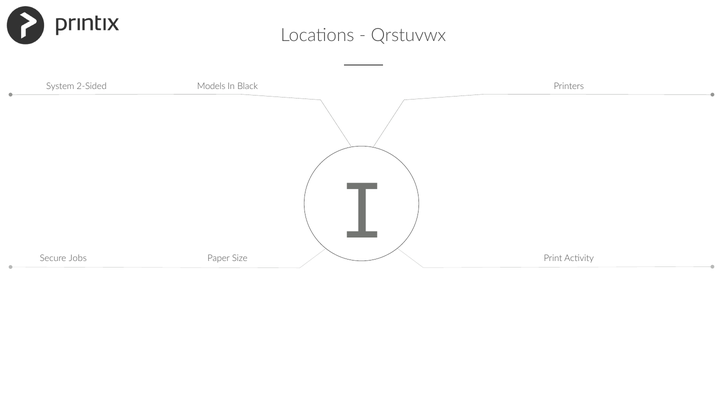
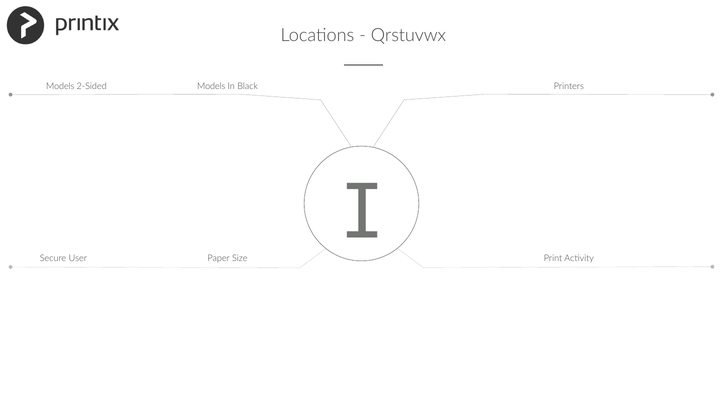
System: System -> Models (60, 86)
Jobs: Jobs -> User (78, 258)
